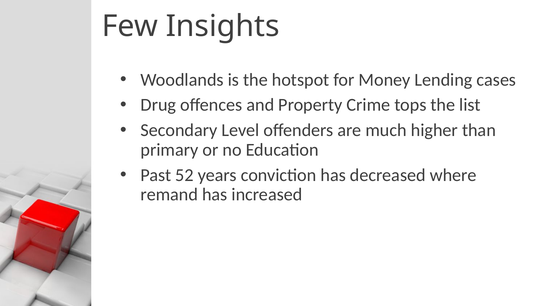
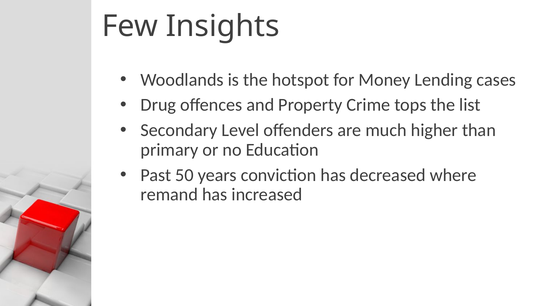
52: 52 -> 50 (185, 175)
